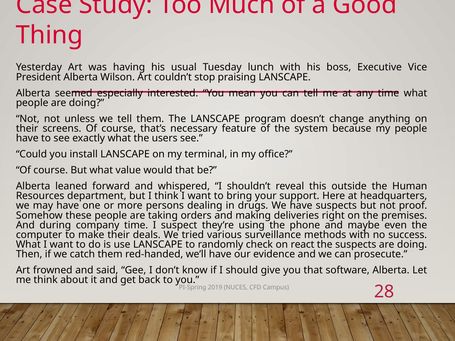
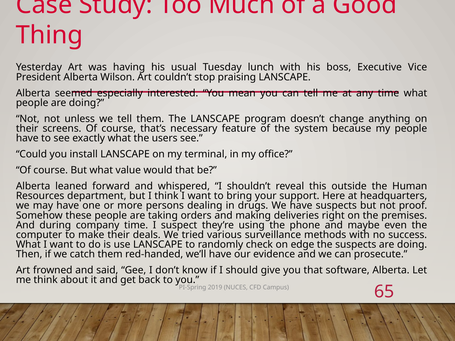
react: react -> edge (302, 245)
28: 28 -> 65 (384, 292)
